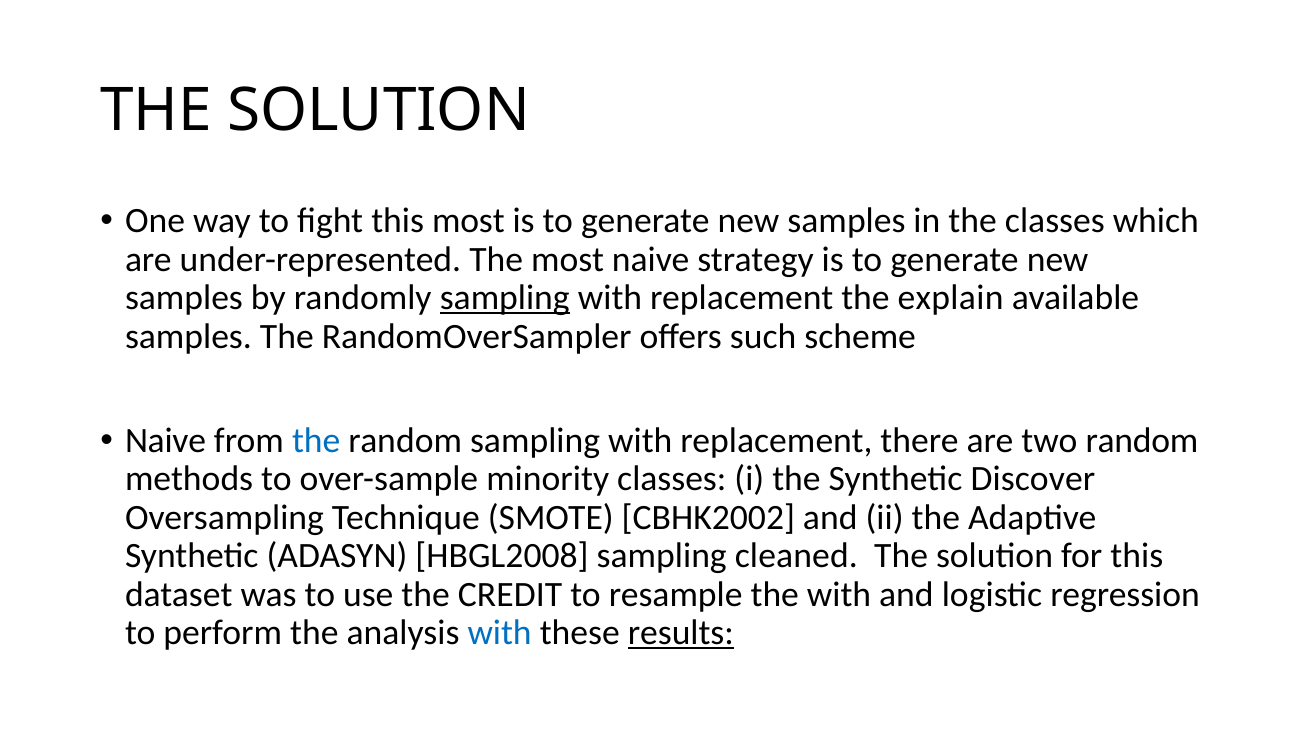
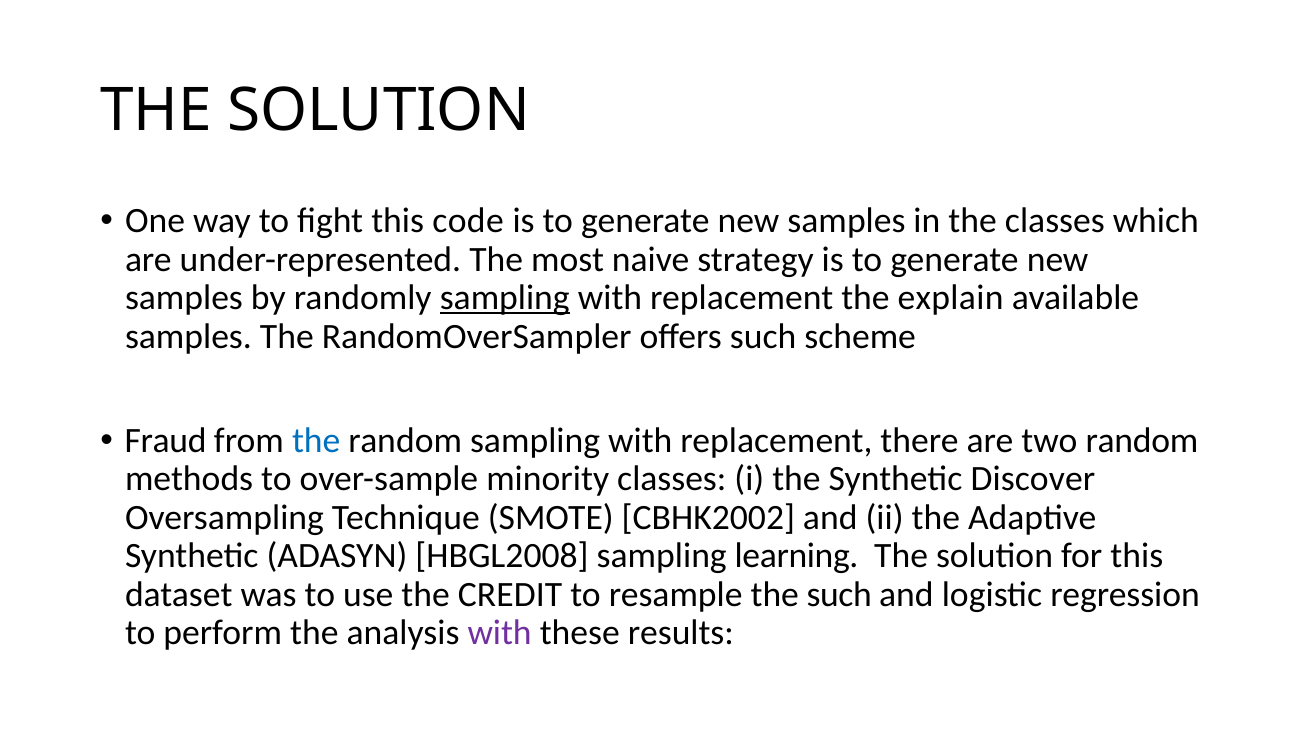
this most: most -> code (468, 221)
Naive: Naive -> Fraud (166, 441)
cleaned: cleaned -> learning (797, 556)
the with: with -> such (839, 595)
with colour: blue -> purple (500, 633)
results underline: present -> none (681, 633)
